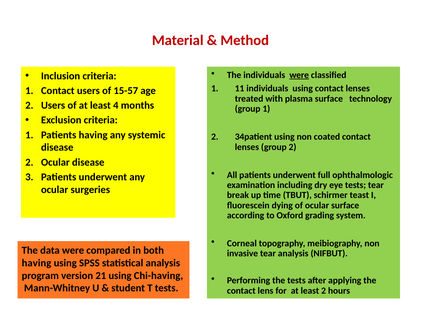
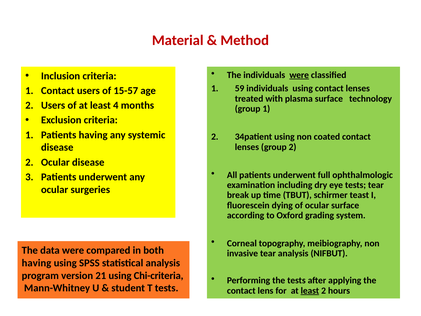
11: 11 -> 59 (240, 88)
Chi-having: Chi-having -> Chi-criteria (159, 275)
least underline: none -> present (310, 290)
